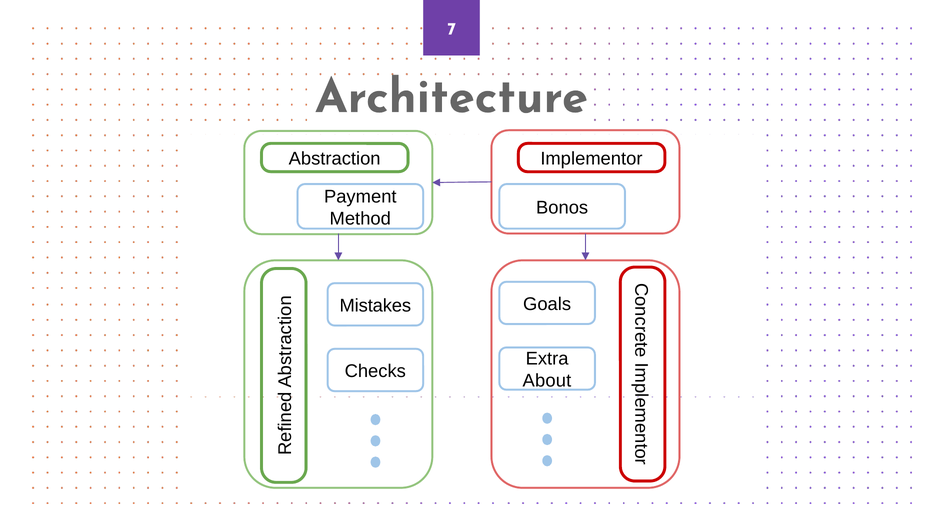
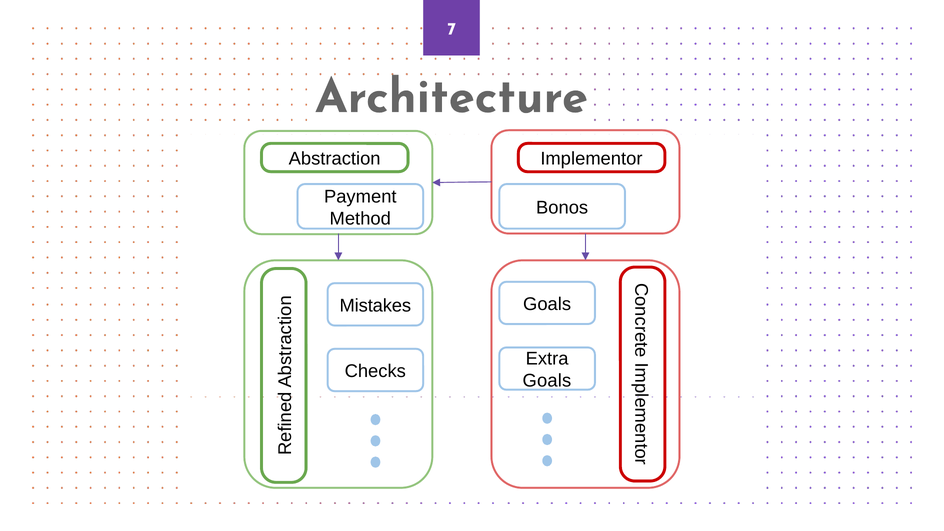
About: About -> Goals (547, 381)
